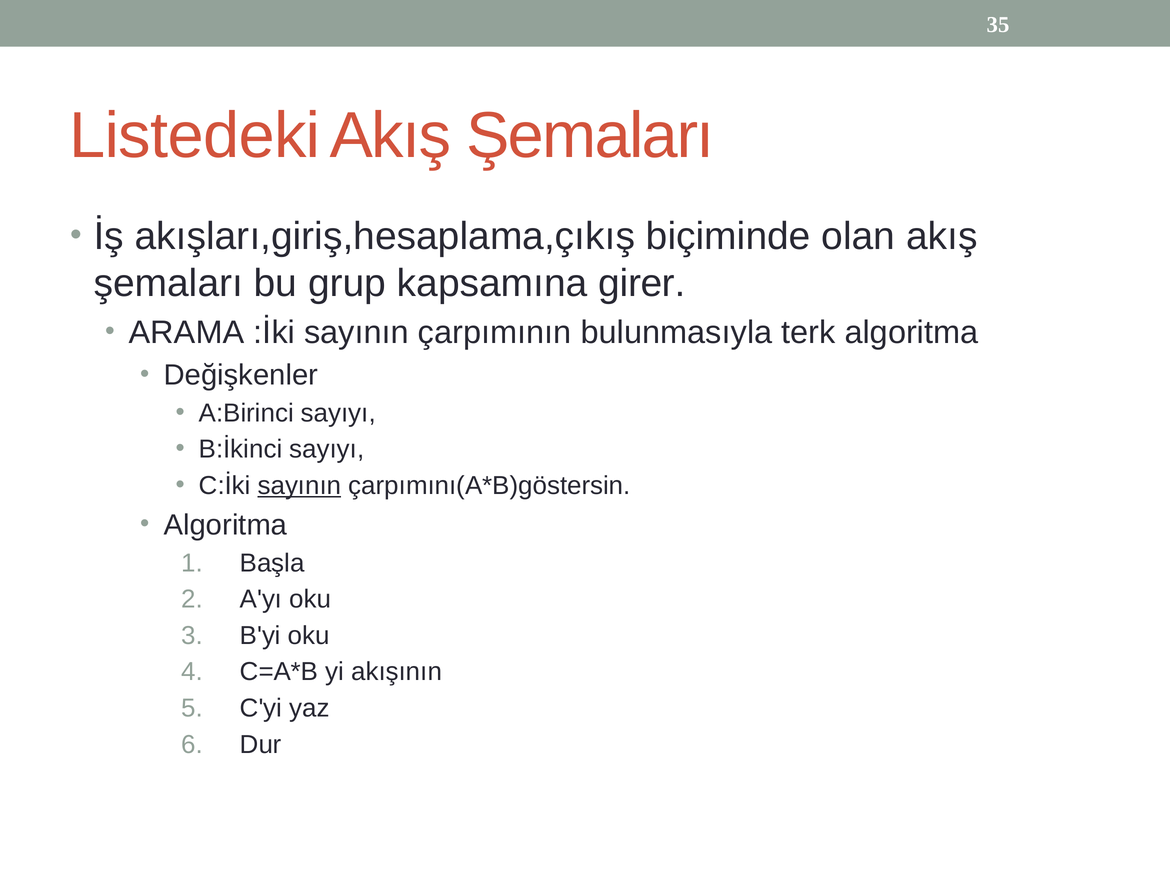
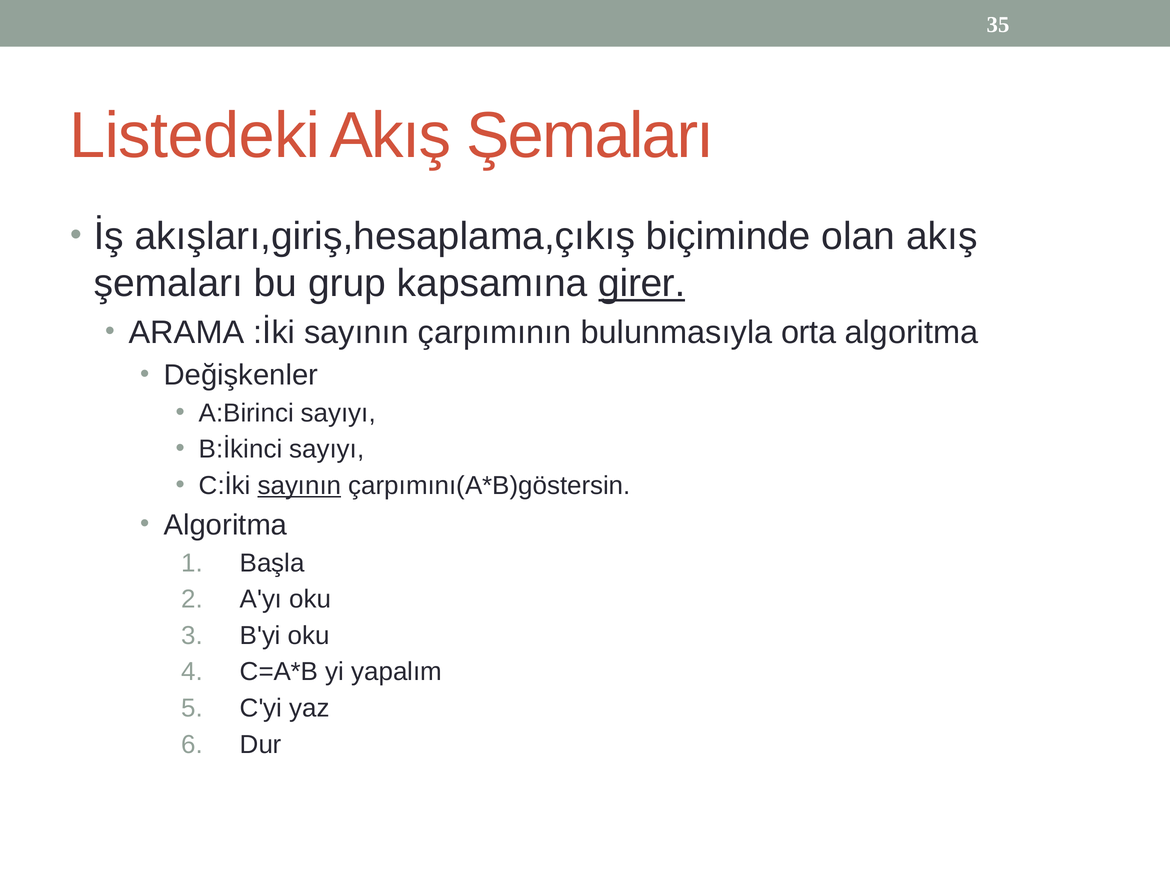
girer underline: none -> present (642, 284)
terk: terk -> orta (809, 333)
akışının: akışının -> yapalım (397, 672)
